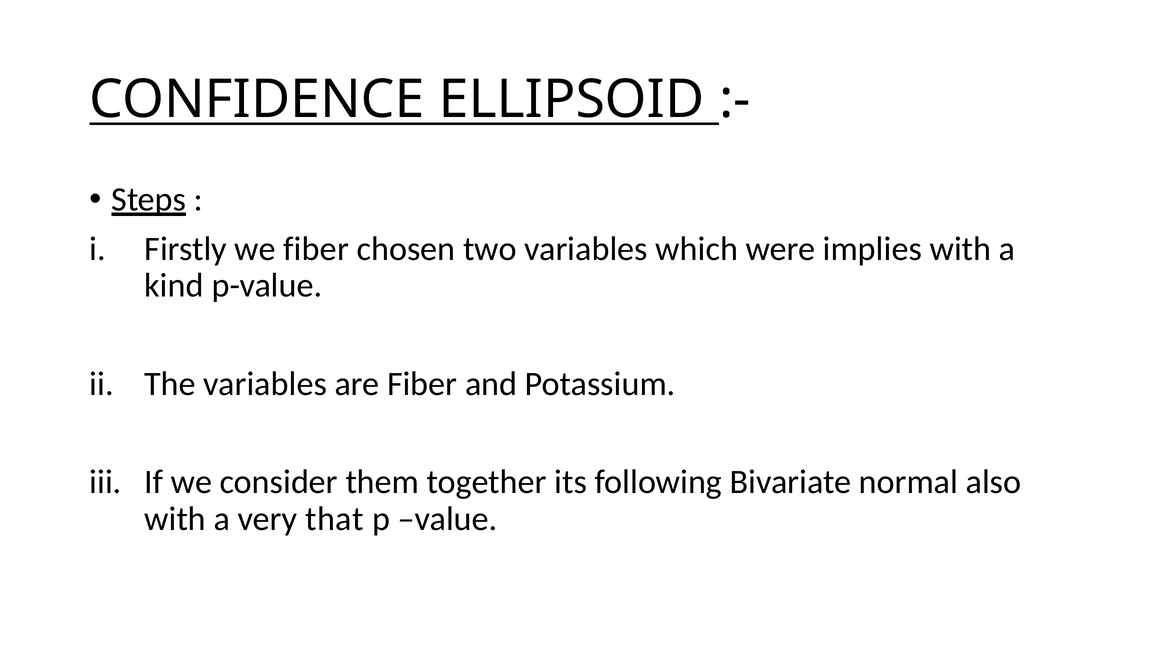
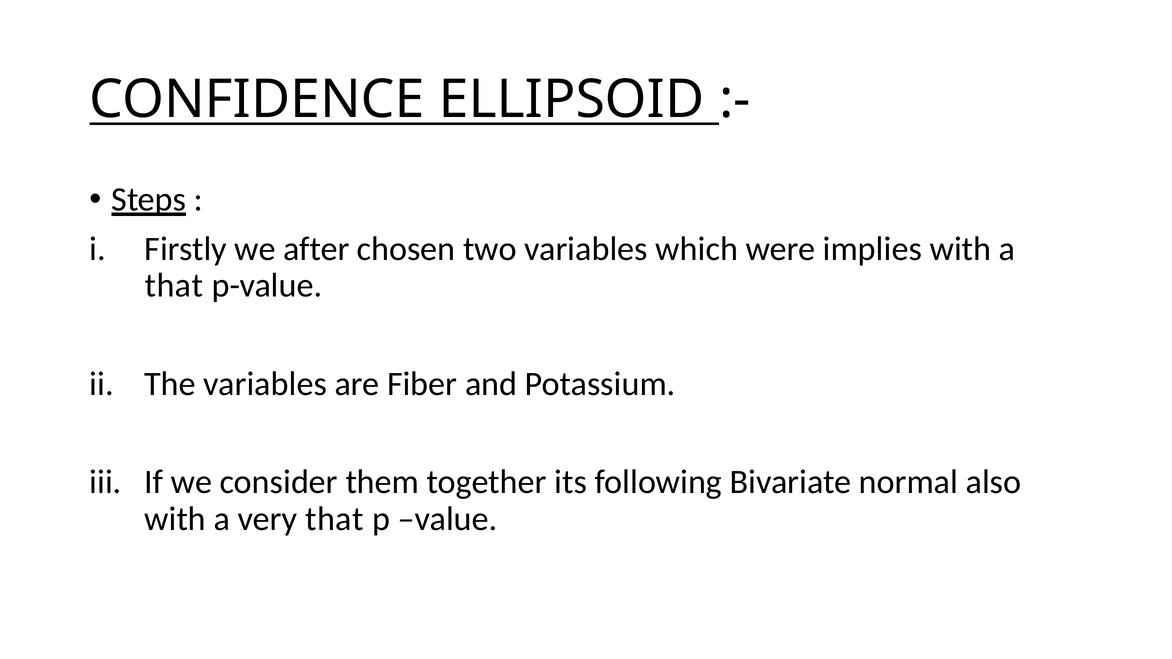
we fiber: fiber -> after (316, 249)
kind: kind -> that (174, 286)
